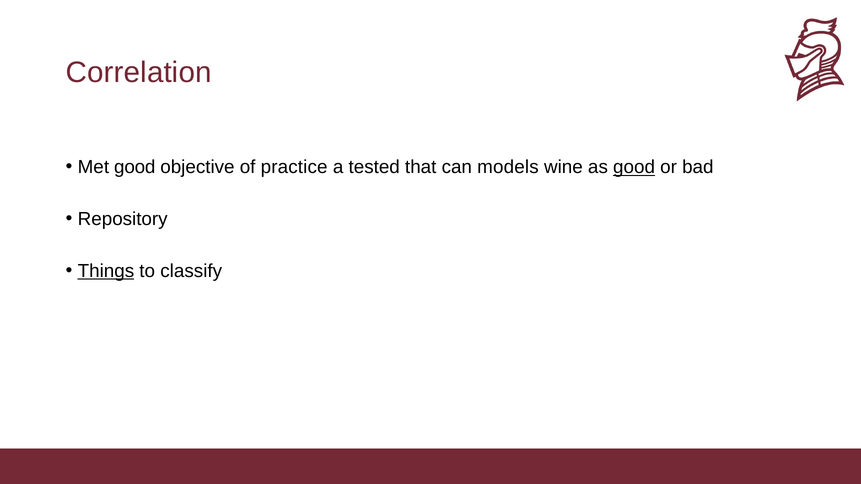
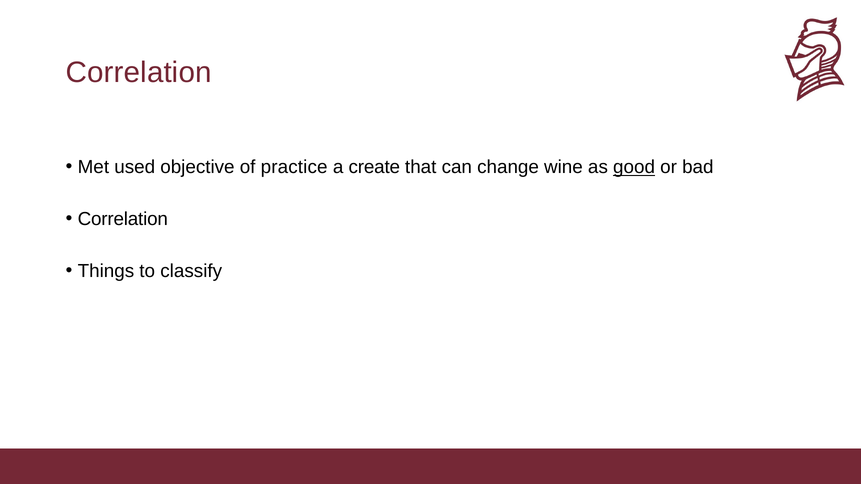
Met good: good -> used (135, 167)
tested: tested -> create (374, 167)
models: models -> change (508, 167)
Repository: Repository -> Correlation (123, 219)
Things underline: present -> none (106, 271)
